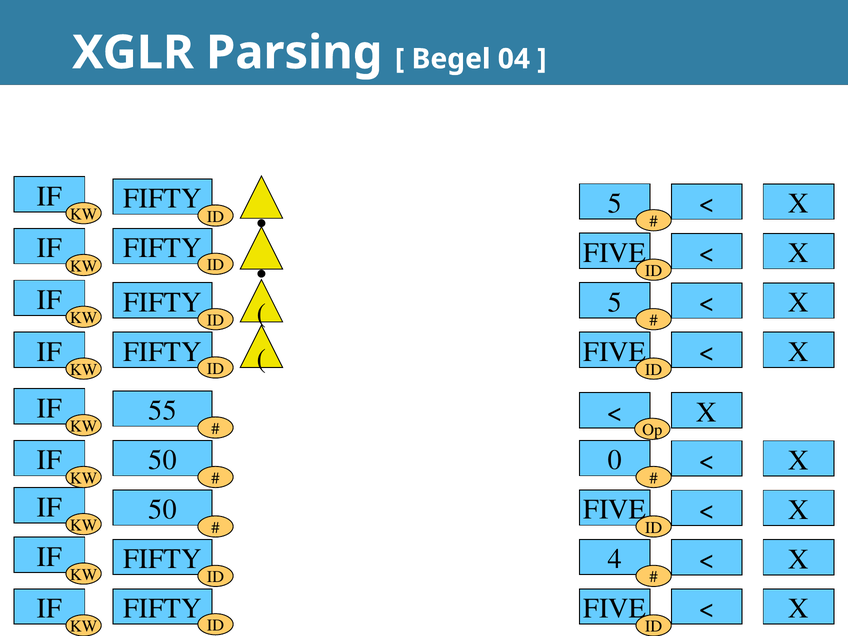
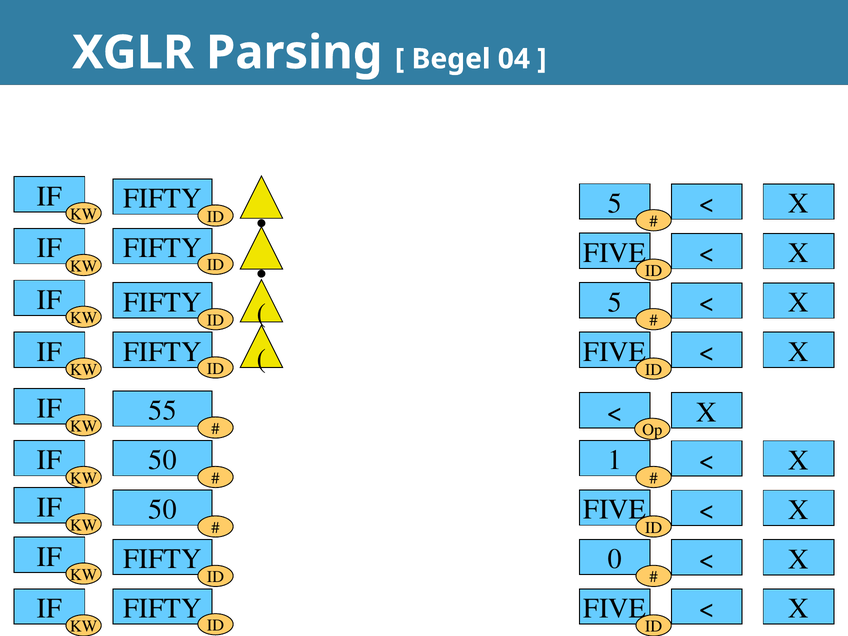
0: 0 -> 1 (615, 460)
4: 4 -> 0 (615, 559)
